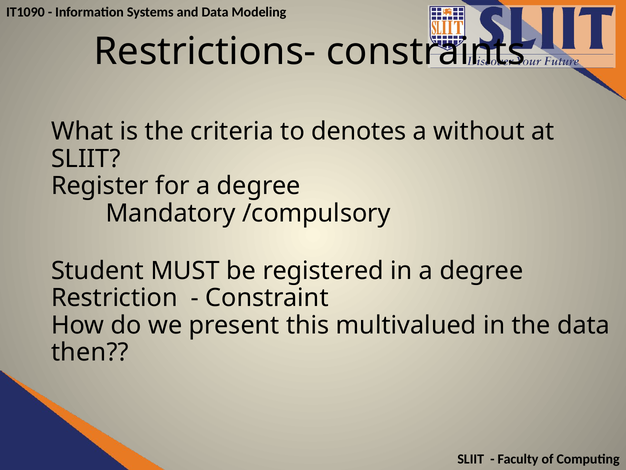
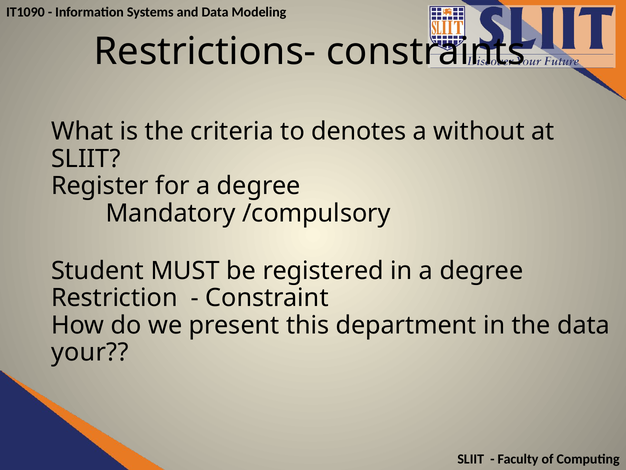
multivalued: multivalued -> department (406, 325)
then: then -> your (90, 352)
